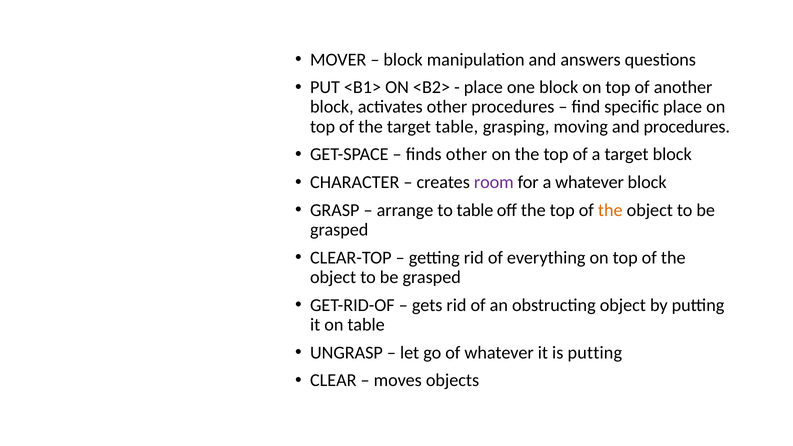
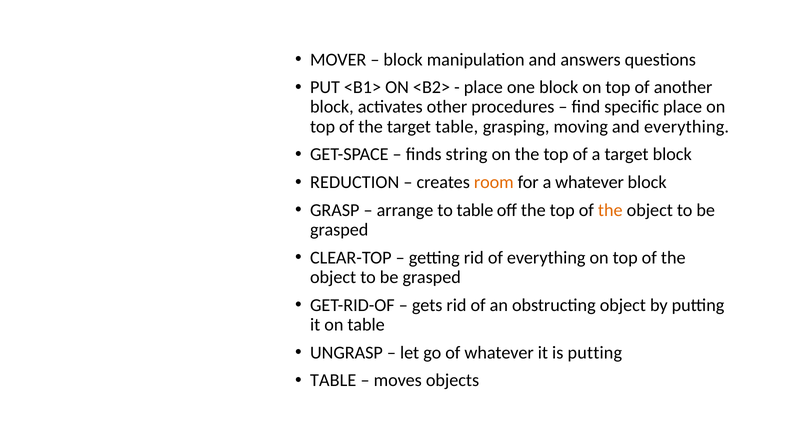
and procedures: procedures -> everything (687, 127)
finds other: other -> string (467, 154)
CHARACTER: CHARACTER -> REDUCTION (355, 182)
room colour: purple -> orange (494, 182)
CLEAR: CLEAR -> TABLE (333, 380)
